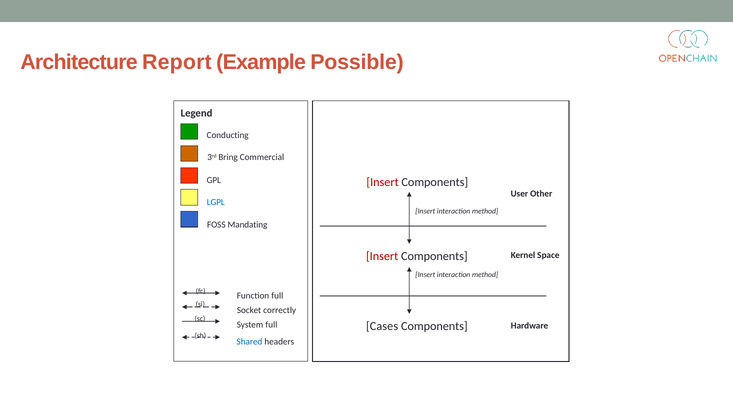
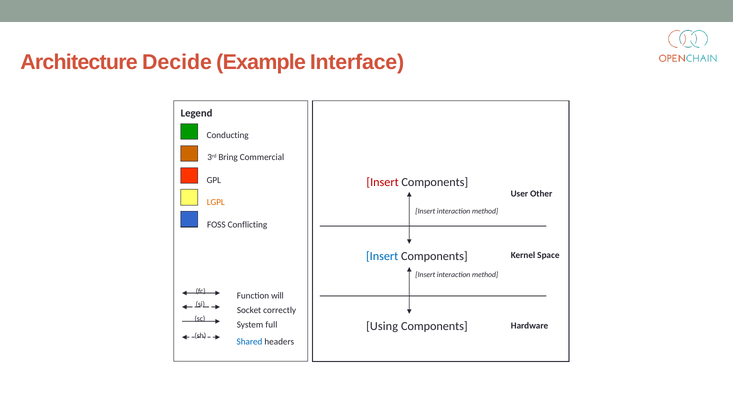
Report: Report -> Decide (177, 62)
Possible: Possible -> Interface (357, 62)
LGPL colour: blue -> orange (216, 202)
Mandating: Mandating -> Conflicting (247, 225)
Insert colour: red -> blue (382, 256)
Function full: full -> will (277, 296)
Cases: Cases -> Using (382, 326)
